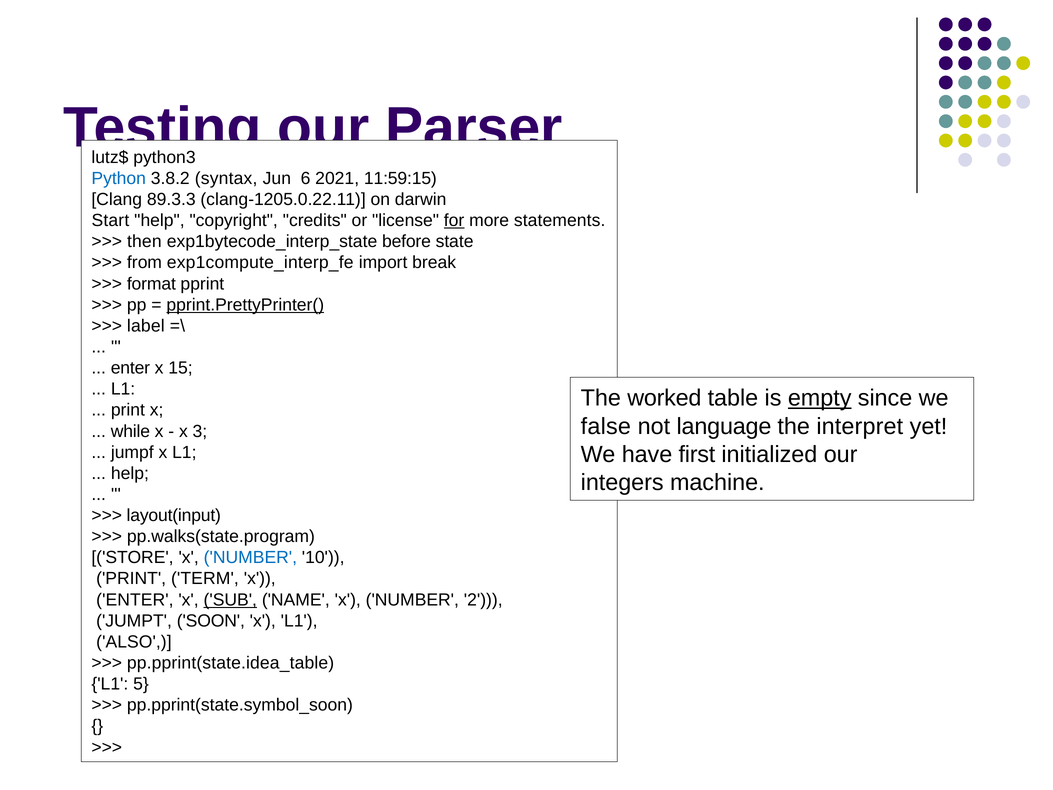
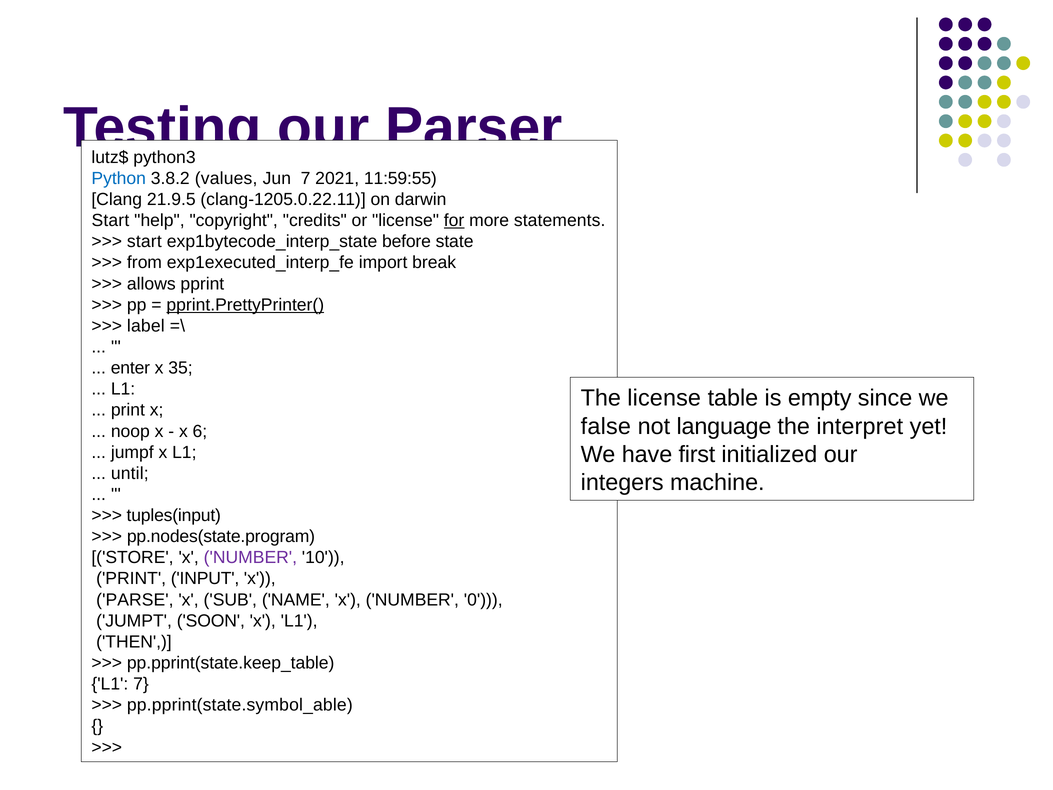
syntax: syntax -> values (226, 178)
Jun 6: 6 -> 7 (306, 178)
11:59:15: 11:59:15 -> 11:59:55 (400, 178)
89.3.3: 89.3.3 -> 21.9.5 (171, 199)
then: then -> start (144, 242)
exp1compute_interp_fe: exp1compute_interp_fe -> exp1executed_interp_fe (260, 263)
format: format -> allows (151, 284)
15: 15 -> 35 (180, 368)
The worked: worked -> license (664, 398)
empty underline: present -> none (820, 398)
while: while -> noop (130, 431)
3: 3 -> 6 (200, 431)
help: help -> until (130, 473)
layout(input: layout(input -> tuples(input (174, 515)
pp.walks(state.program: pp.walks(state.program -> pp.nodes(state.program (221, 536)
NUMBER colour: blue -> purple (250, 557)
TERM: TERM -> INPUT (205, 579)
ENTER: ENTER -> PARSE (135, 600)
SUB underline: present -> none (230, 600)
2: 2 -> 0 (483, 600)
ALSO: ALSO -> THEN (134, 642)
pp.pprint(state.idea_table: pp.pprint(state.idea_table -> pp.pprint(state.keep_table (231, 663)
L1 5: 5 -> 7 (141, 684)
pp.pprint(state.symbol_soon: pp.pprint(state.symbol_soon -> pp.pprint(state.symbol_able (240, 705)
